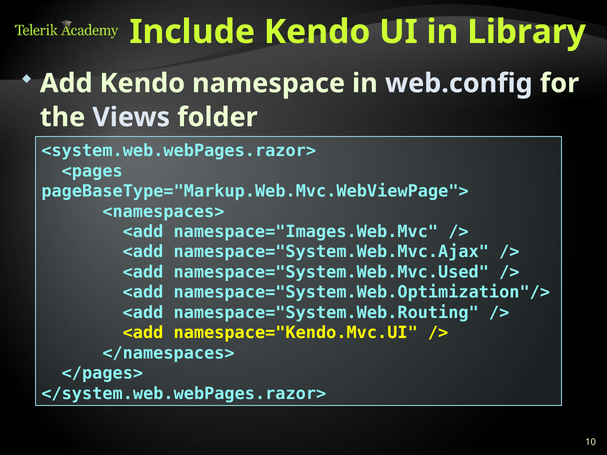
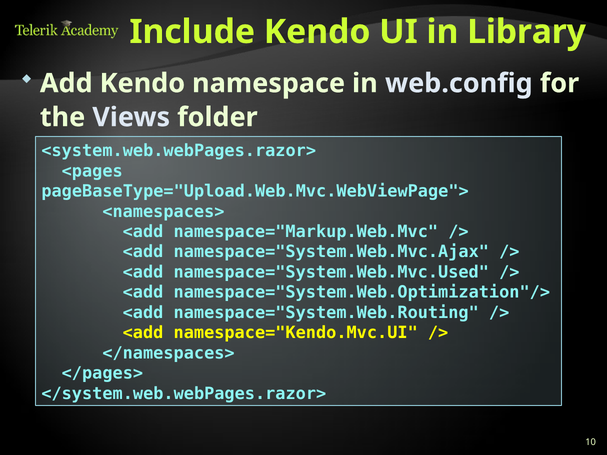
pageBaseType="Markup.Web.Mvc.WebViewPage">: pageBaseType="Markup.Web.Mvc.WebViewPage"> -> pageBaseType="Upload.Web.Mvc.WebViewPage"> (255, 191)
namespace="Images.Web.Mvc: namespace="Images.Web.Mvc -> namespace="Markup.Web.Mvc (306, 232)
